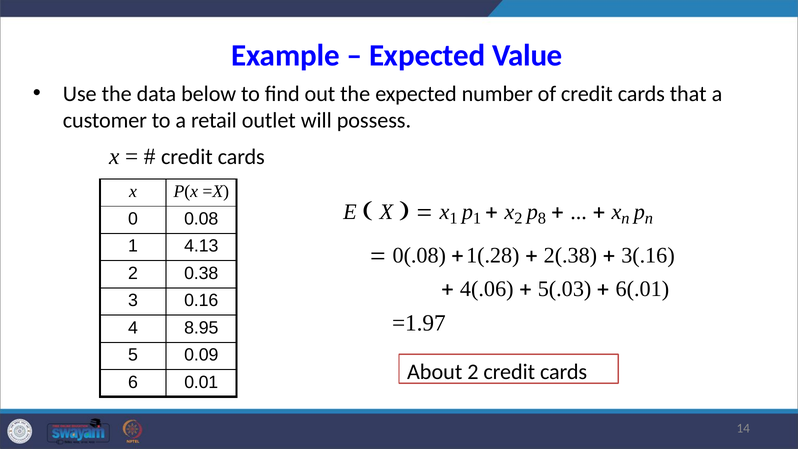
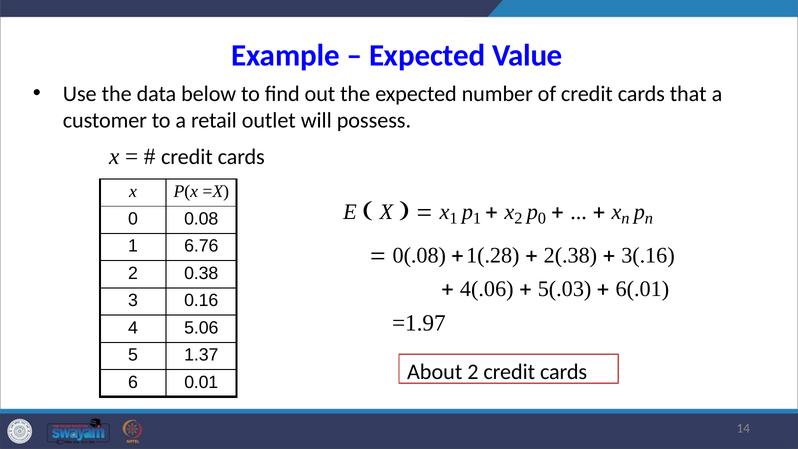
8: 8 -> 0 (542, 218)
4.13: 4.13 -> 6.76 (201, 246)
8.95: 8.95 -> 5.06 (201, 328)
0.09: 0.09 -> 1.37 (201, 355)
